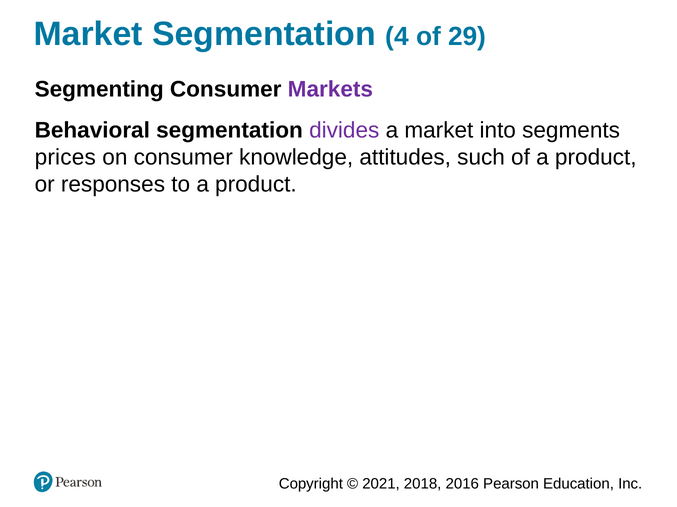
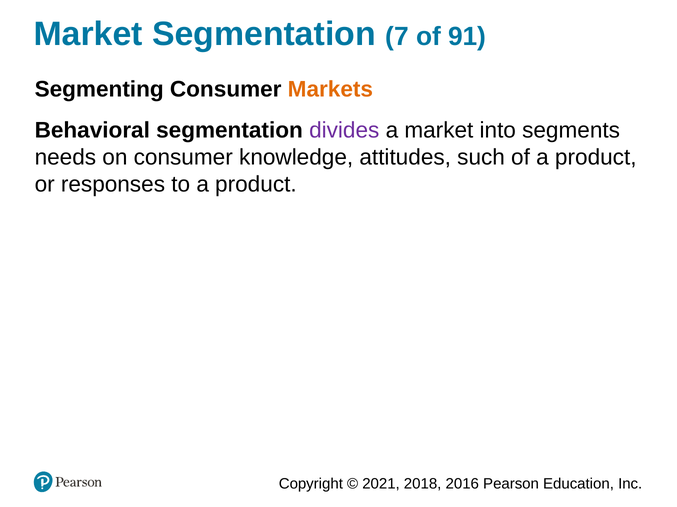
4: 4 -> 7 (397, 37)
29: 29 -> 91 (467, 37)
Markets colour: purple -> orange (330, 89)
prices: prices -> needs (65, 158)
